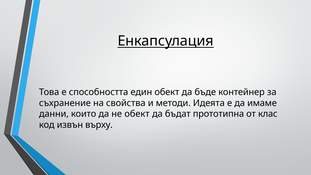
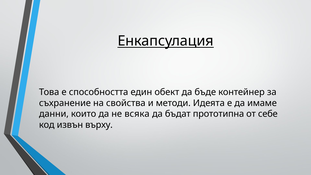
не обект: обект -> всяка (137, 114)
клас: клас -> себе (268, 114)
